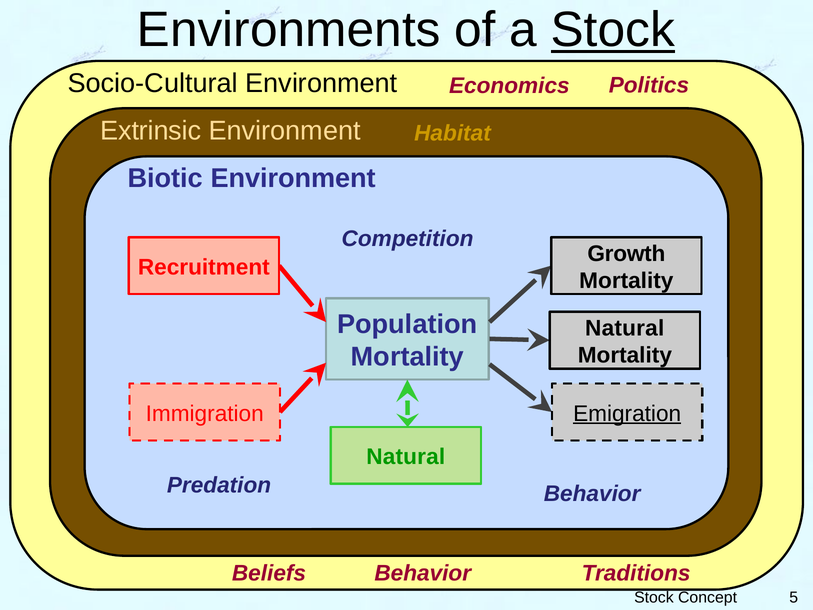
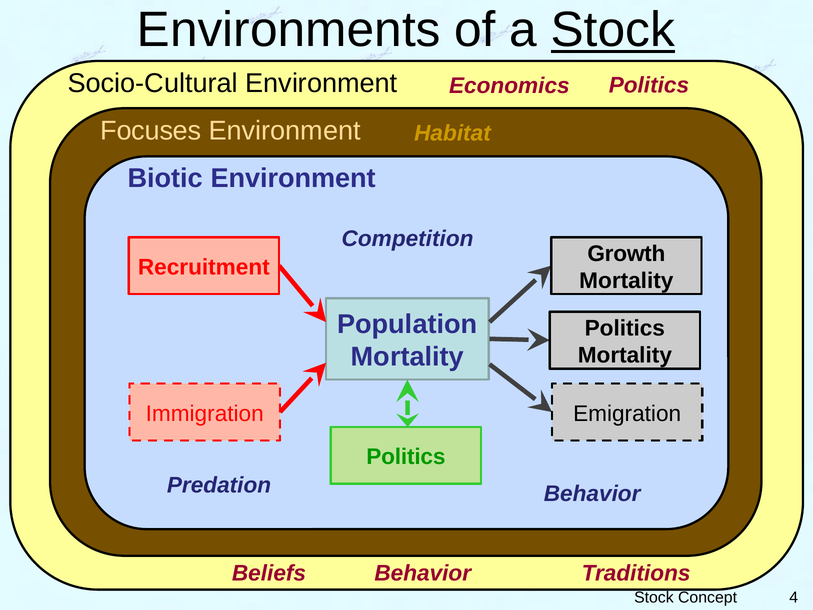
Extrinsic: Extrinsic -> Focuses (151, 131)
Natural: Natural -> Politics (625, 328)
Emigration underline: present -> none (627, 413)
Natural: Natural -> Politics (406, 457)
5: 5 -> 4 (794, 597)
